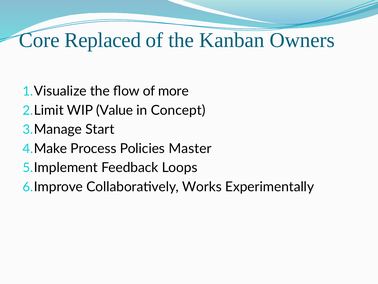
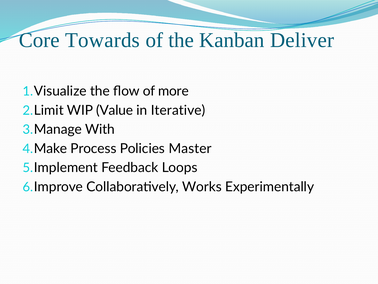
Replaced: Replaced -> Towards (103, 40)
Owners: Owners -> Deliver (302, 40)
Concept: Concept -> Iterative (178, 110)
Start: Start -> With (100, 129)
